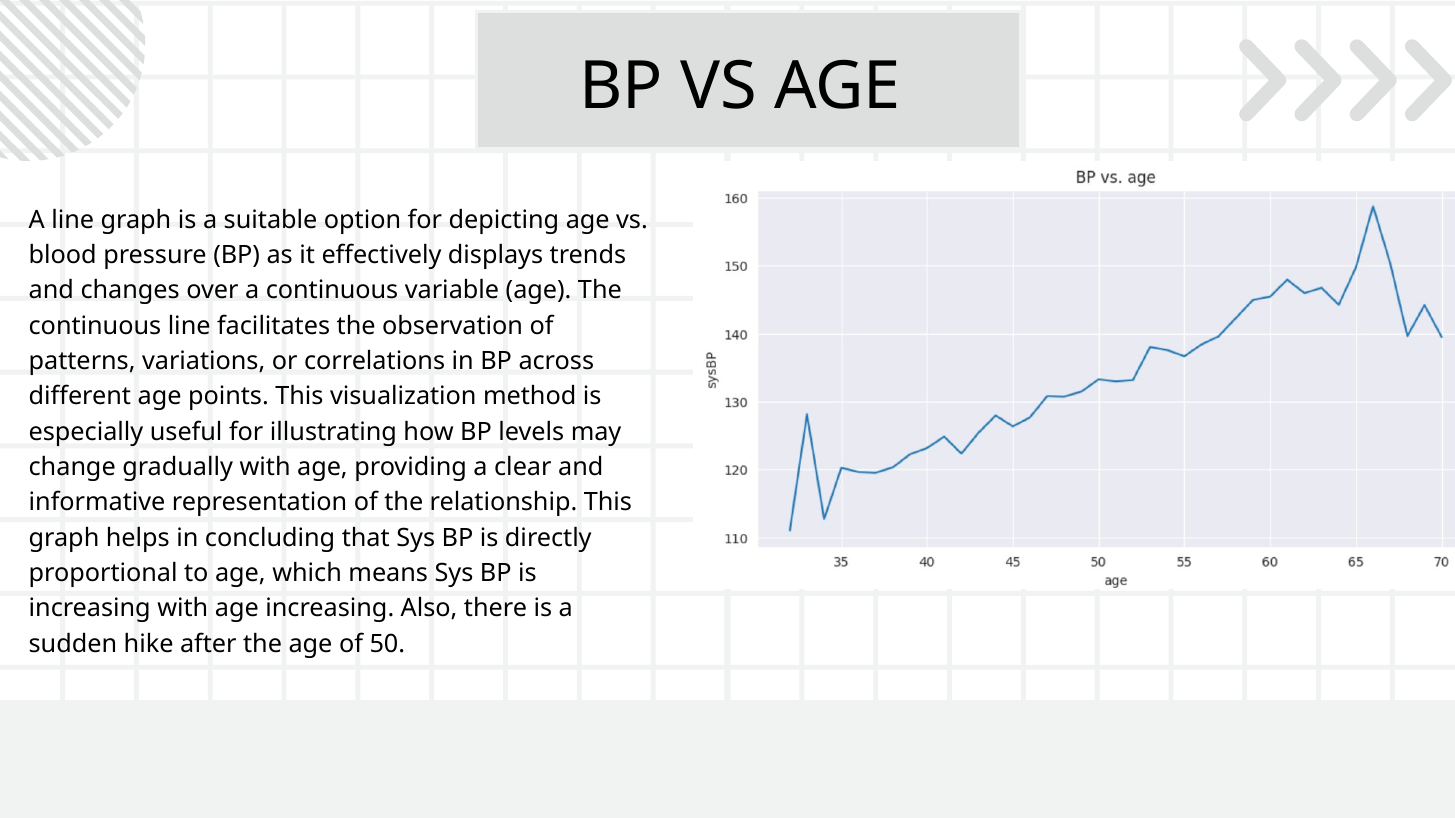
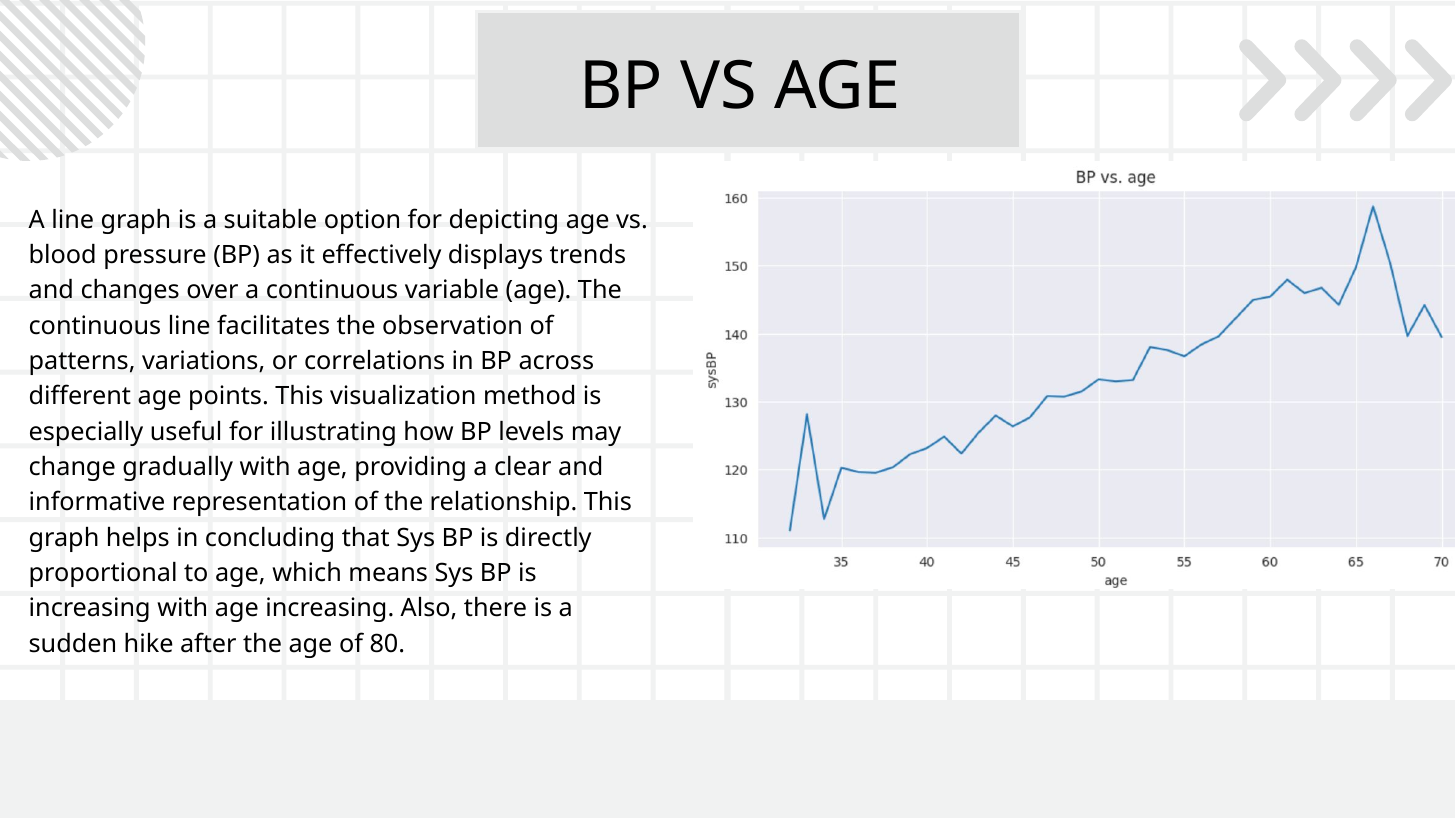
50: 50 -> 80 (387, 644)
